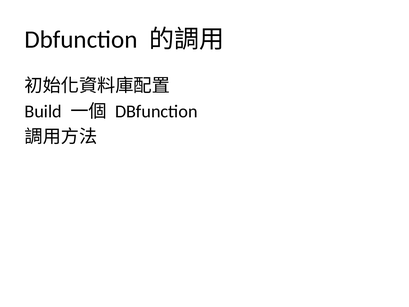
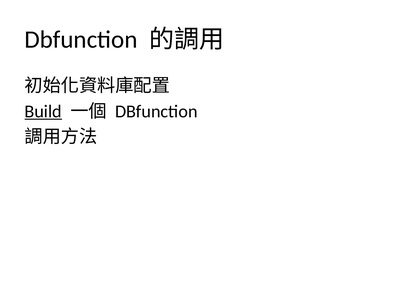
Build underline: none -> present (43, 111)
